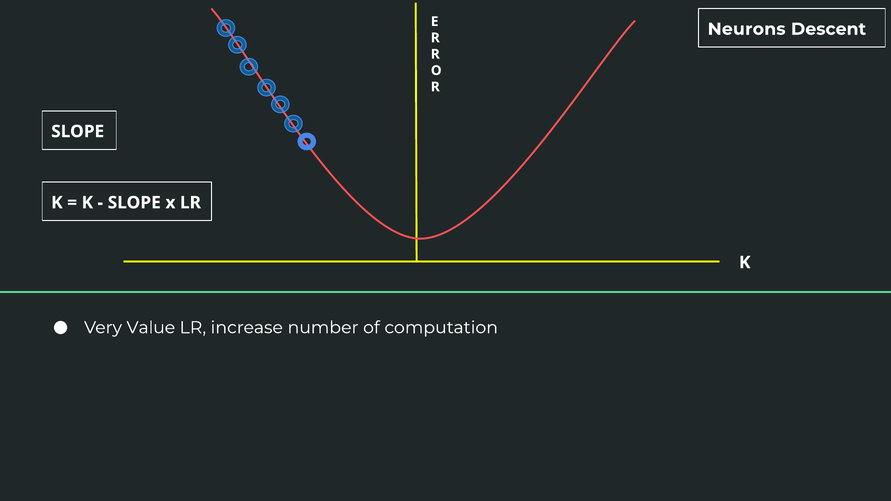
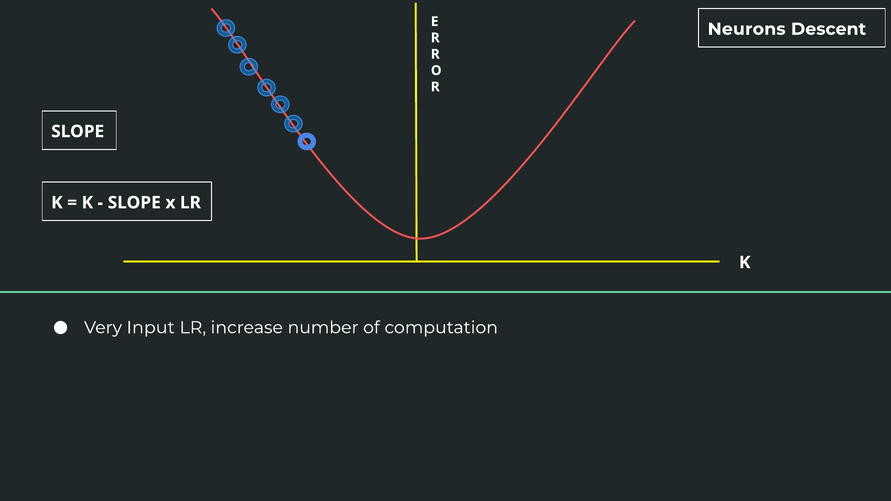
Value: Value -> Input (151, 328)
